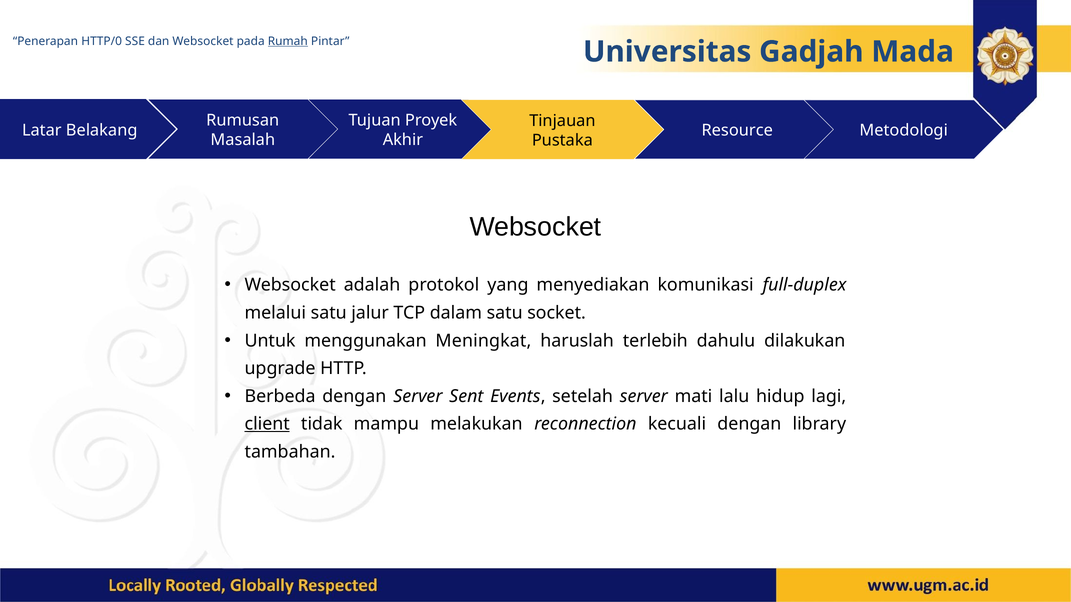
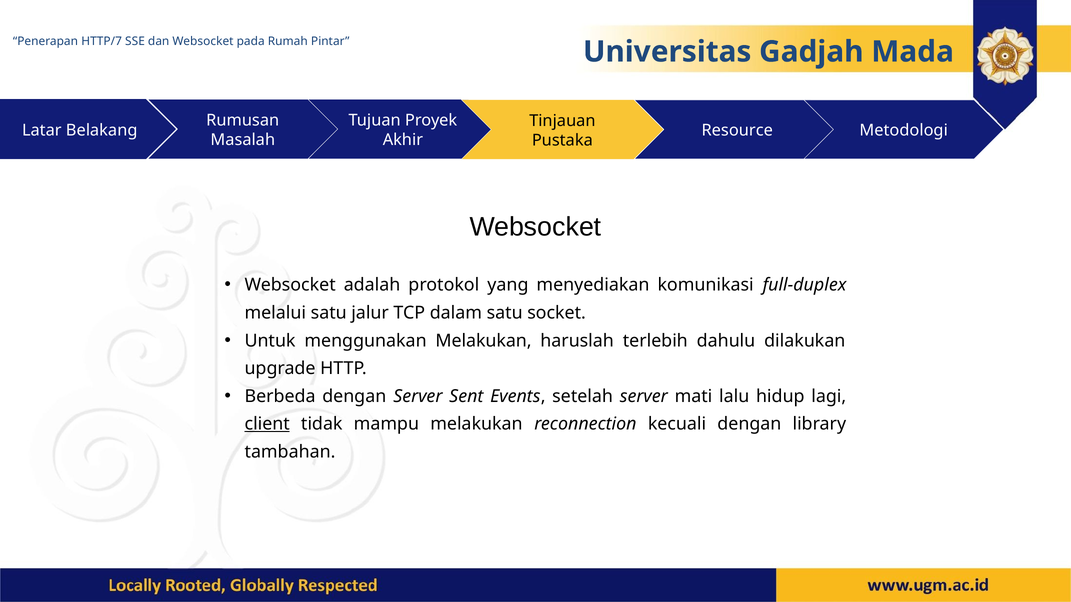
HTTP/0: HTTP/0 -> HTTP/7 (102, 41)
Rumah underline: present -> none (288, 41)
menggunakan Meningkat: Meningkat -> Melakukan (484, 341)
